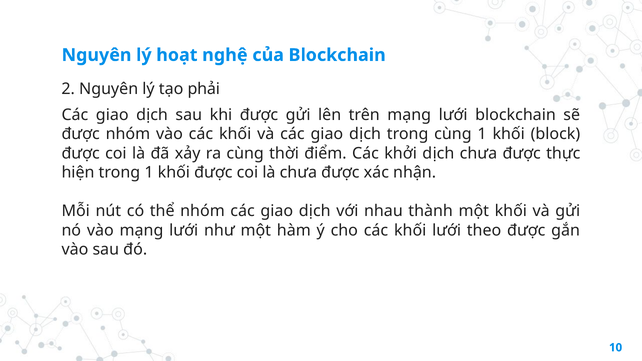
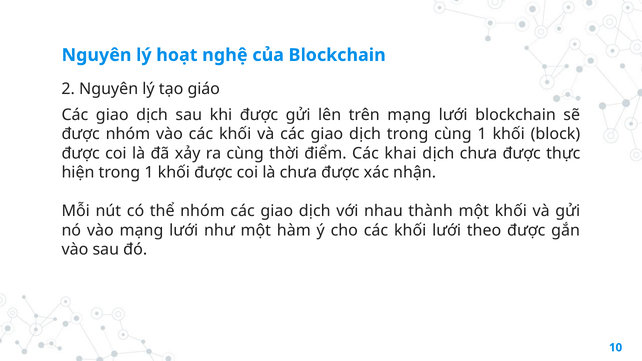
phải: phải -> giáo (204, 89)
khởi: khởi -> khai (401, 153)
